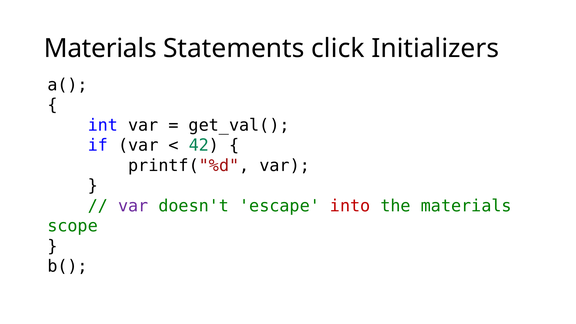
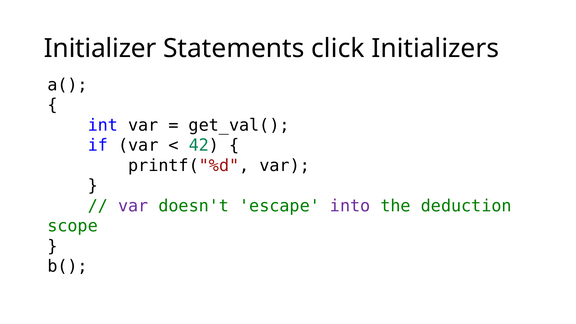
Materials: Materials -> Initializer (100, 48)
into colour: red -> purple (350, 206)
the materials: materials -> deduction (466, 206)
